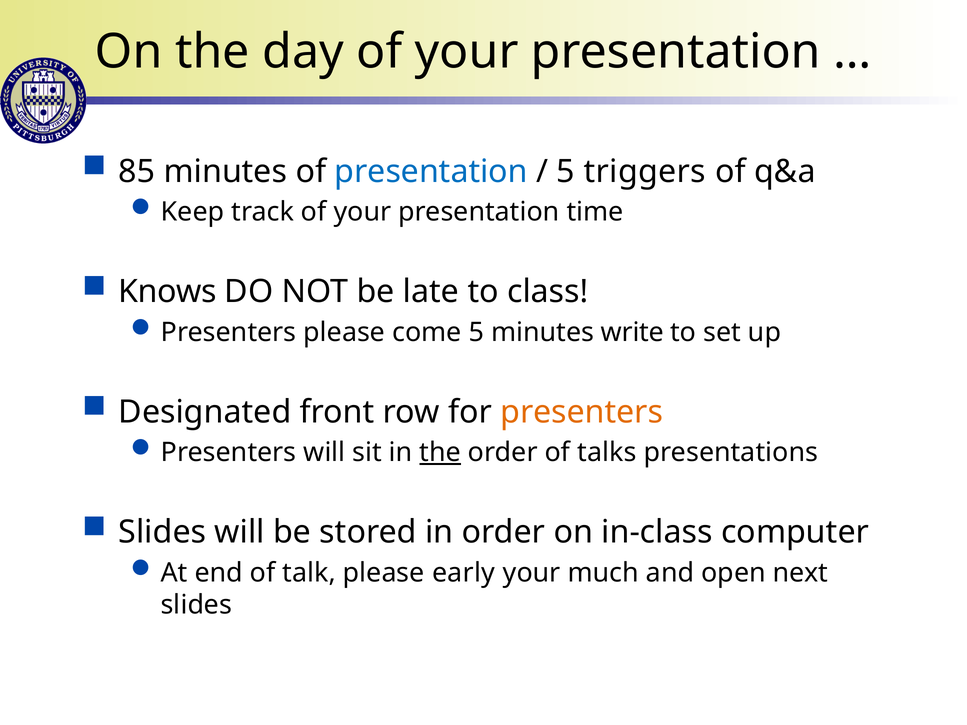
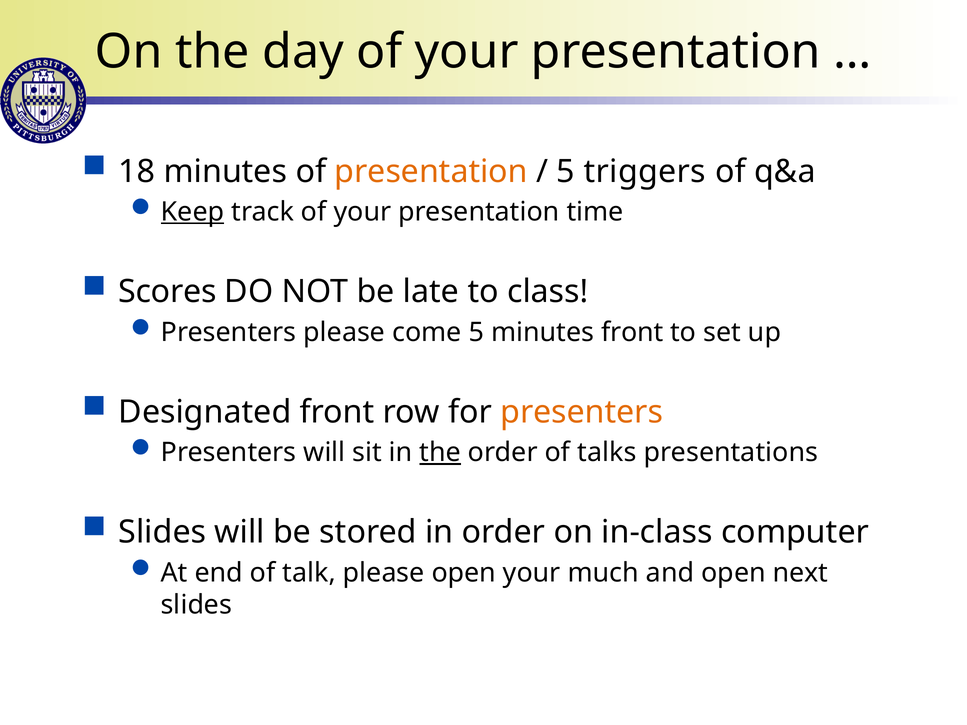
85: 85 -> 18 (137, 171)
presentation colour: blue -> orange (431, 171)
Keep underline: none -> present (193, 212)
Knows: Knows -> Scores (167, 292)
minutes write: write -> front (632, 332)
please early: early -> open (464, 573)
